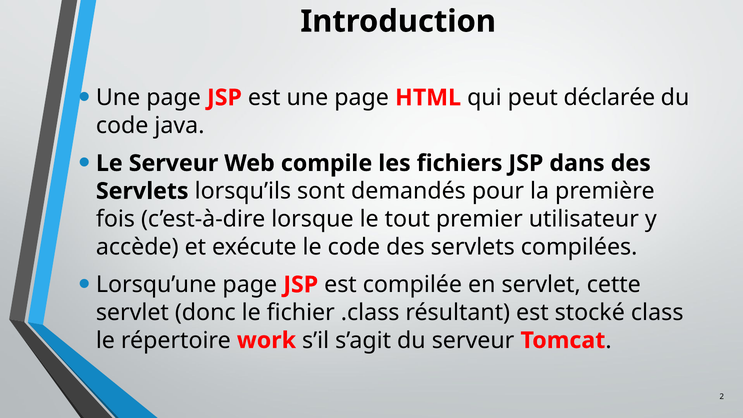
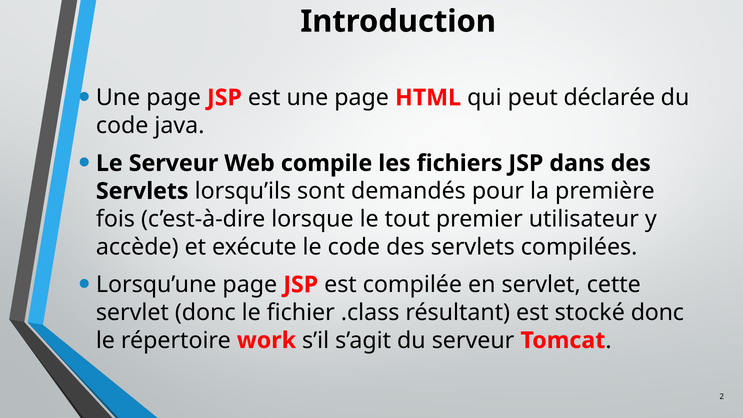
stocké class: class -> donc (657, 312)
